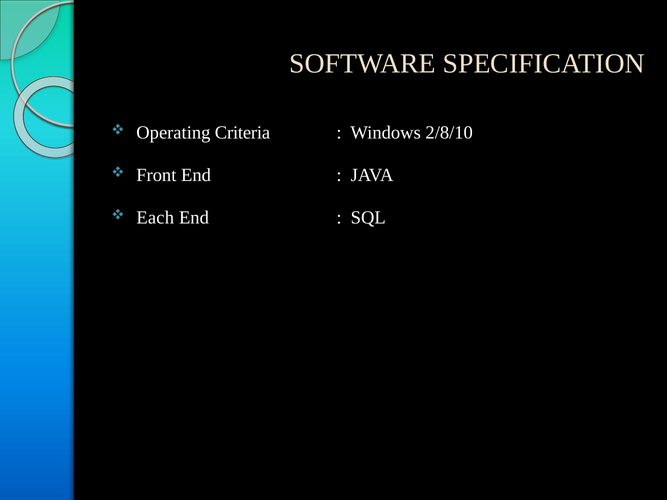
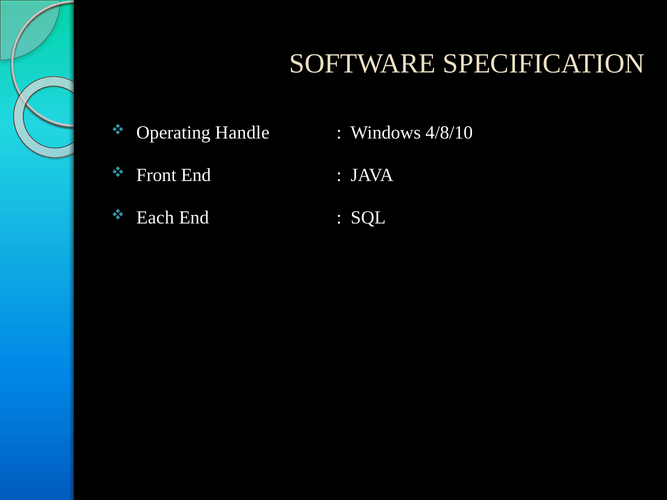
Criteria: Criteria -> Handle (242, 132)
2/8/10: 2/8/10 -> 4/8/10 (449, 132)
